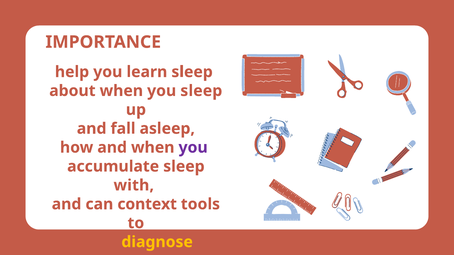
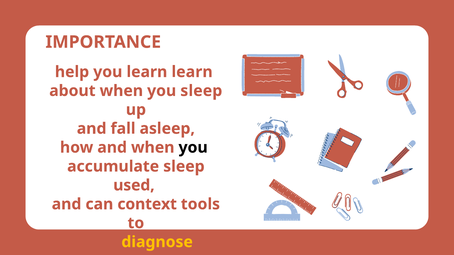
learn sleep: sleep -> learn (192, 72)
you colour: purple -> black (193, 148)
with: with -> used (134, 186)
